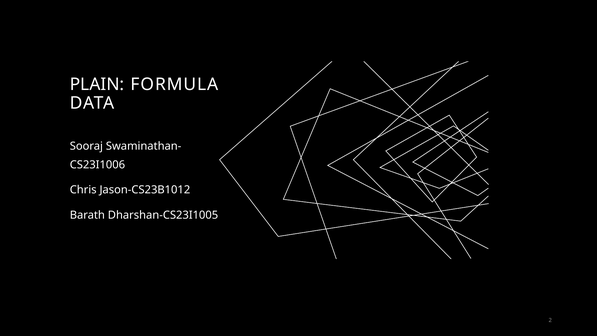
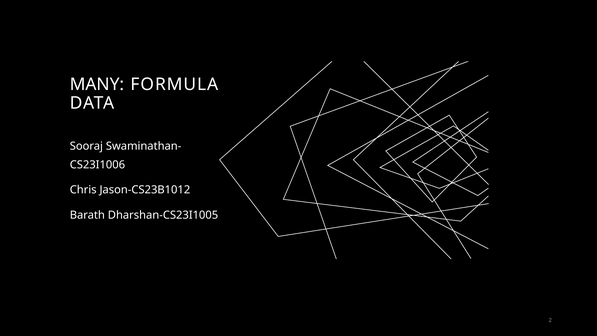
PLAIN: PLAIN -> MANY (97, 84)
